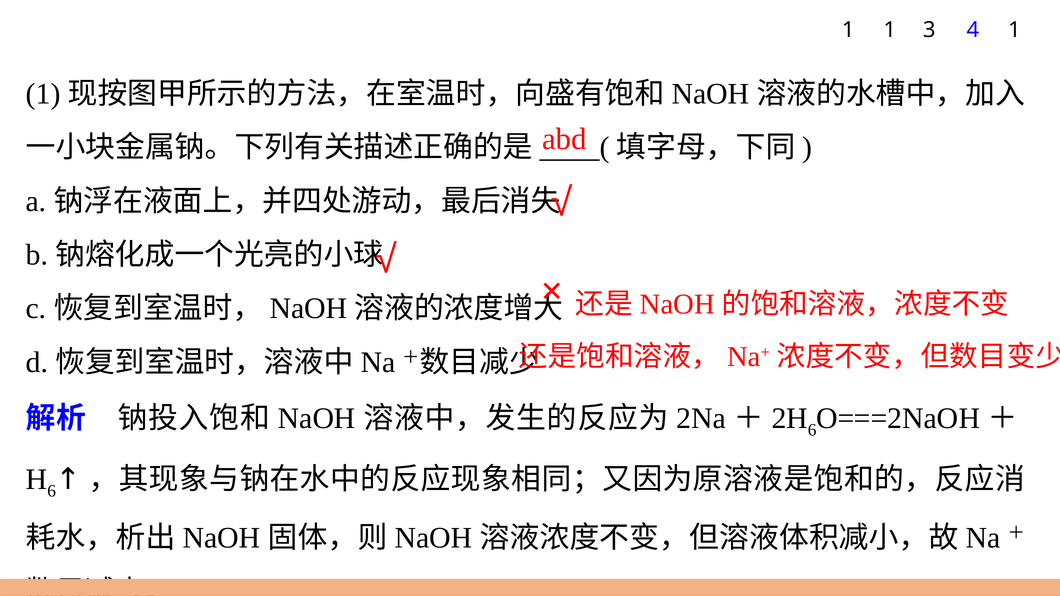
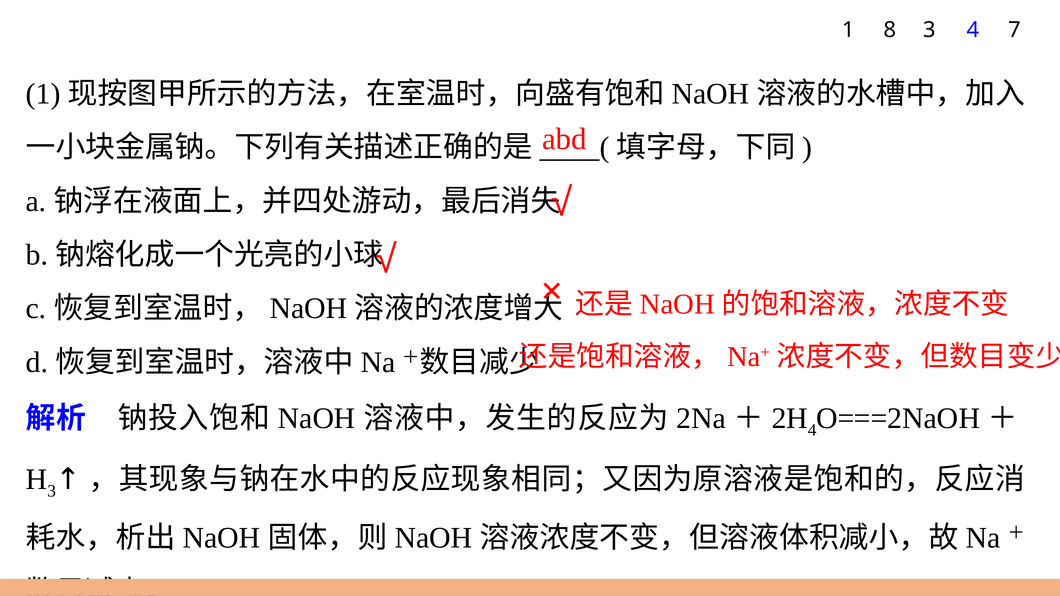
1 1: 1 -> 8 (890, 30)
4 1: 1 -> 7 (1014, 30)
6: 6 -> 4 (812, 430)
6: 6 -> 3 (52, 491)
